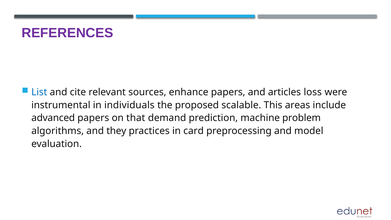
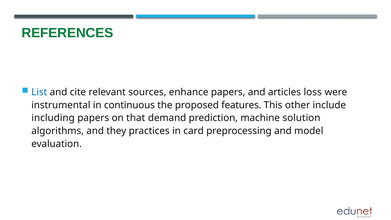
REFERENCES colour: purple -> green (67, 33)
individuals: individuals -> continuous (129, 105)
scalable: scalable -> features (241, 105)
areas: areas -> other (298, 105)
advanced: advanced -> including (53, 118)
problem: problem -> solution (301, 118)
